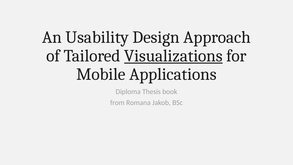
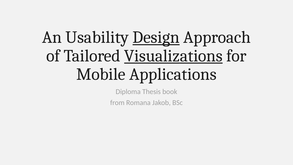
Design underline: none -> present (156, 37)
